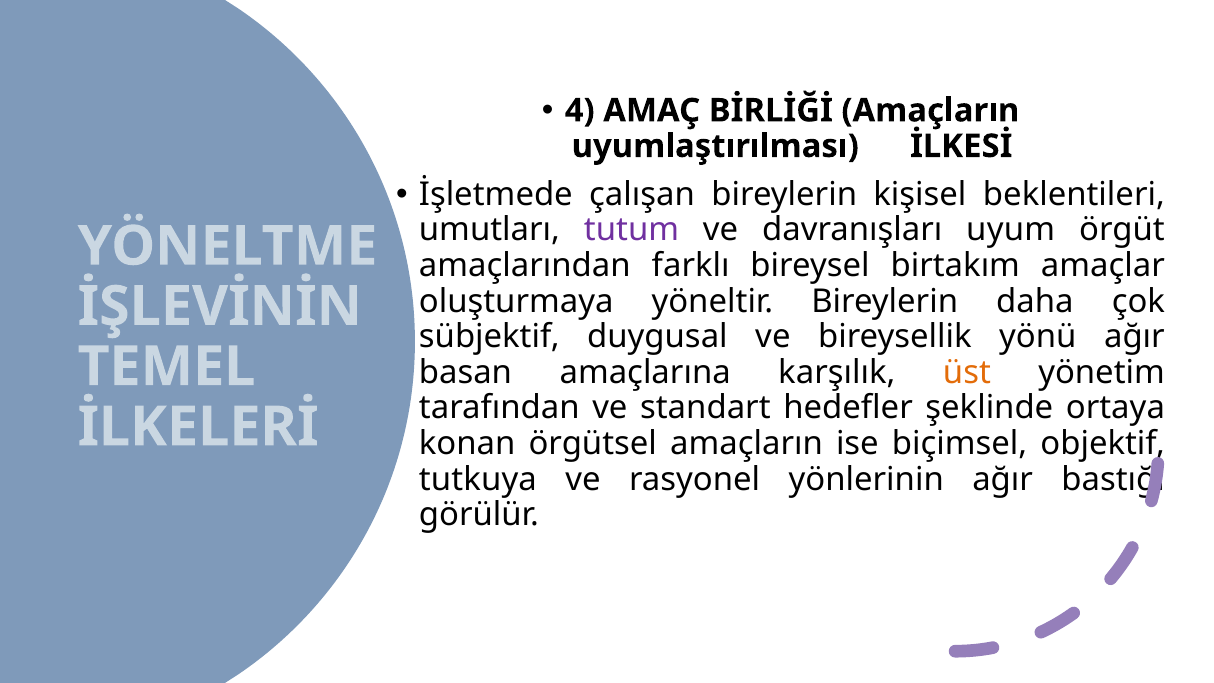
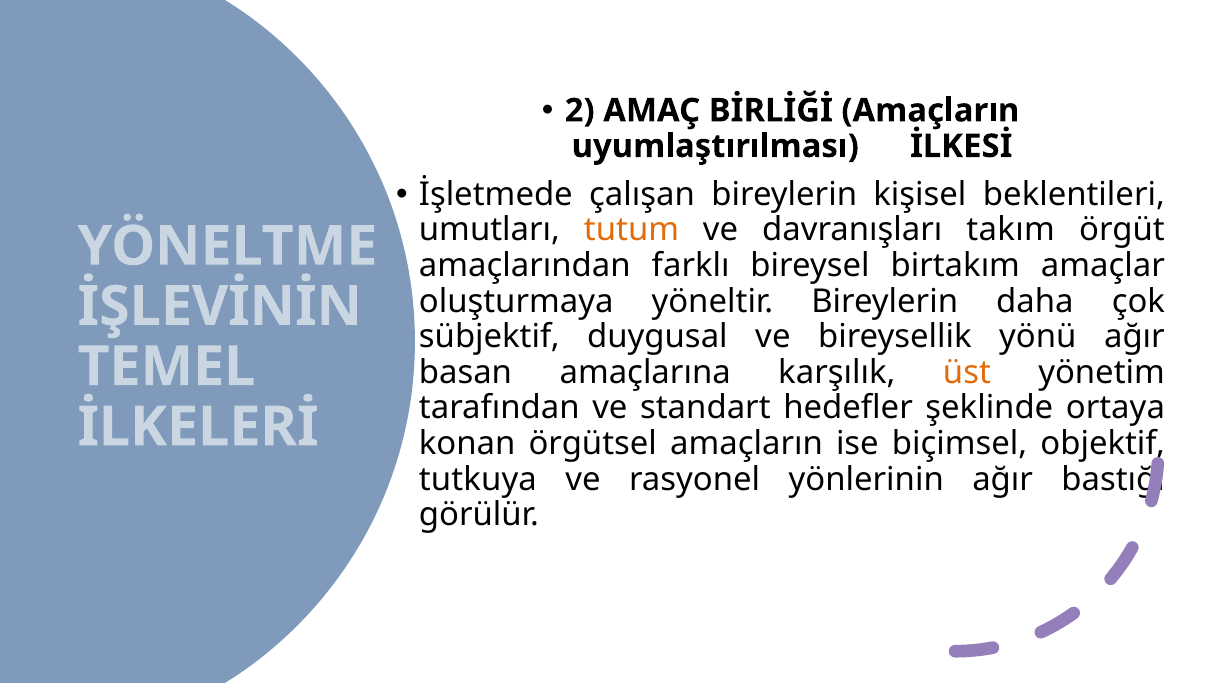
4: 4 -> 2 (580, 111)
tutum colour: purple -> orange (631, 230)
uyum: uyum -> takım (1011, 230)
